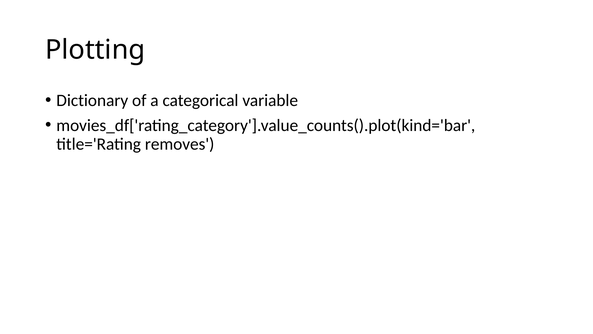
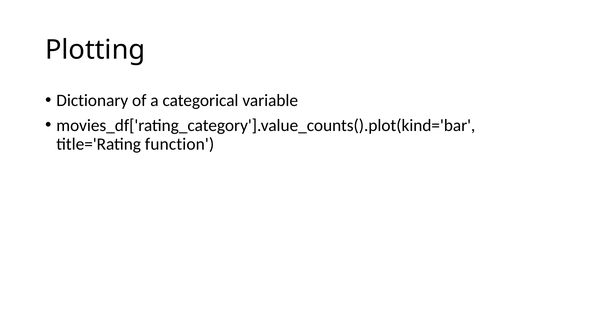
removes: removes -> function (180, 144)
